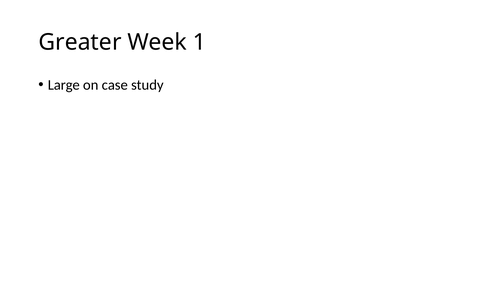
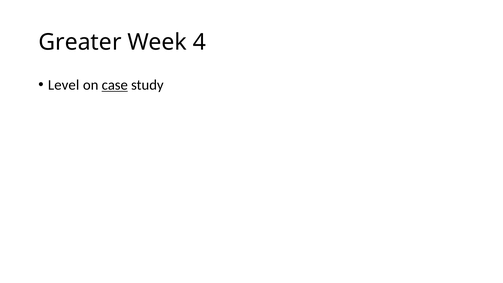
1: 1 -> 4 (199, 42)
Large: Large -> Level (64, 85)
case underline: none -> present (115, 85)
